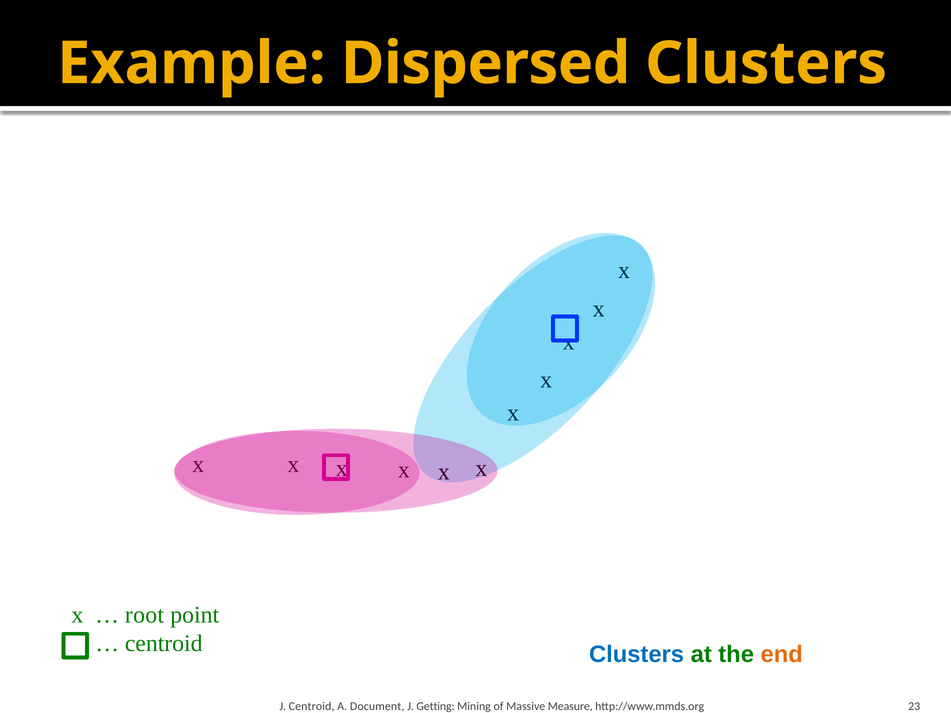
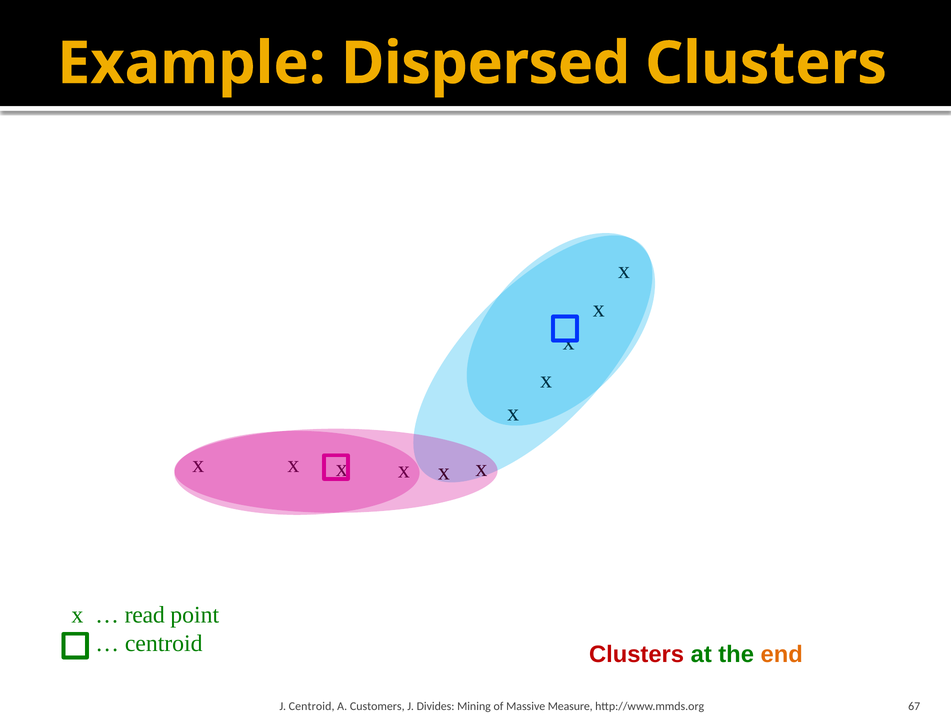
root: root -> read (145, 615)
Clusters colour: blue -> red (637, 655)
Document: Document -> Customers (377, 707)
Getting: Getting -> Divides (436, 707)
23: 23 -> 67 (914, 707)
